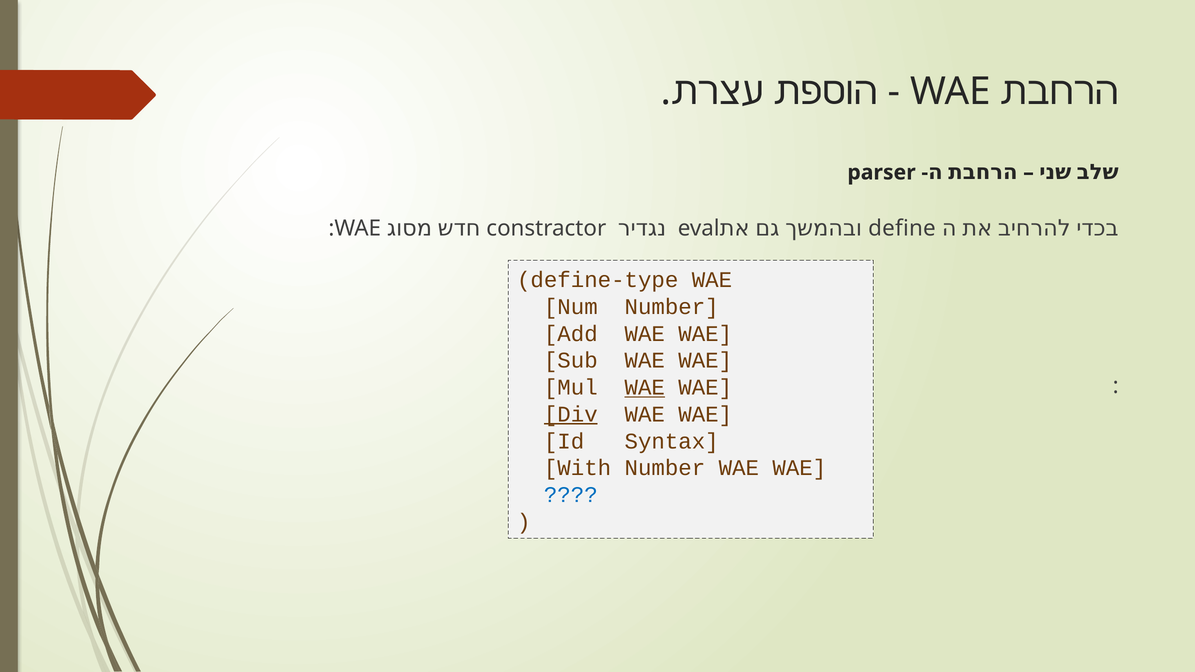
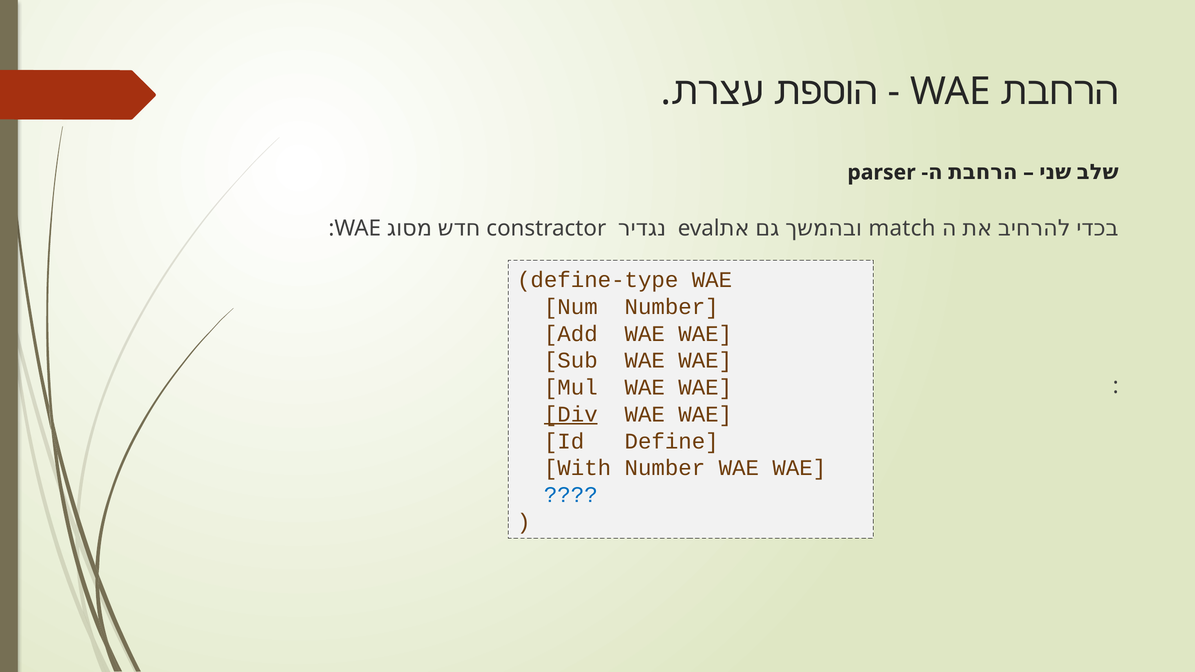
define: define -> match (902, 229)
WAE underline: present -> none (645, 387)
Syntax: Syntax -> Define (672, 441)
